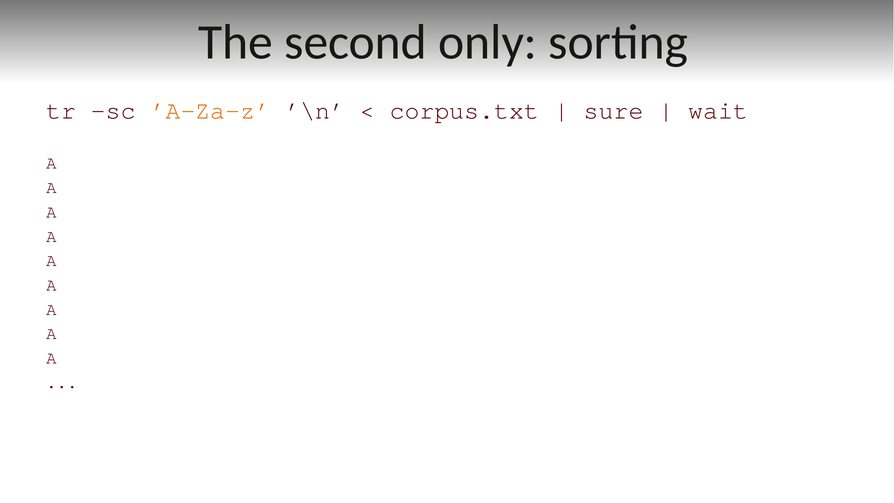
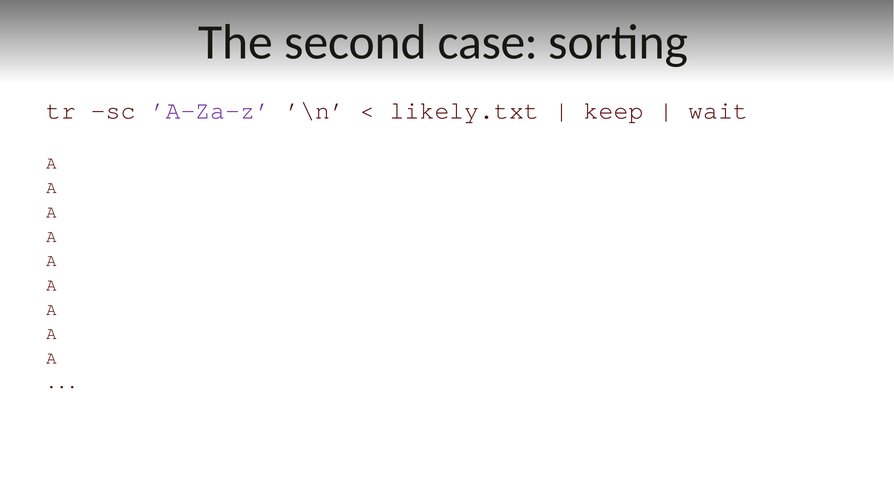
only: only -> case (488, 43)
’A-Za-z colour: orange -> purple (210, 111)
corpus.txt: corpus.txt -> likely.txt (464, 111)
sure: sure -> keep (614, 111)
